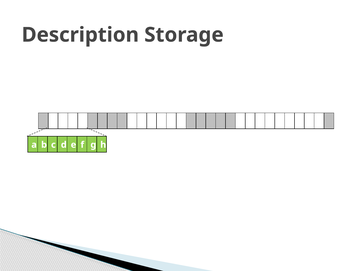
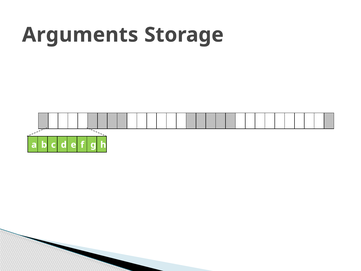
Description: Description -> Arguments (80, 35)
